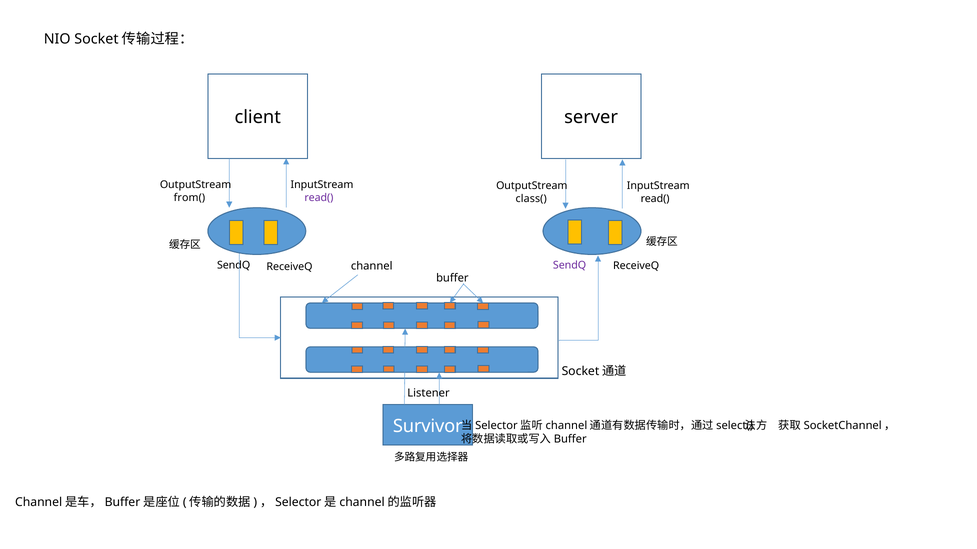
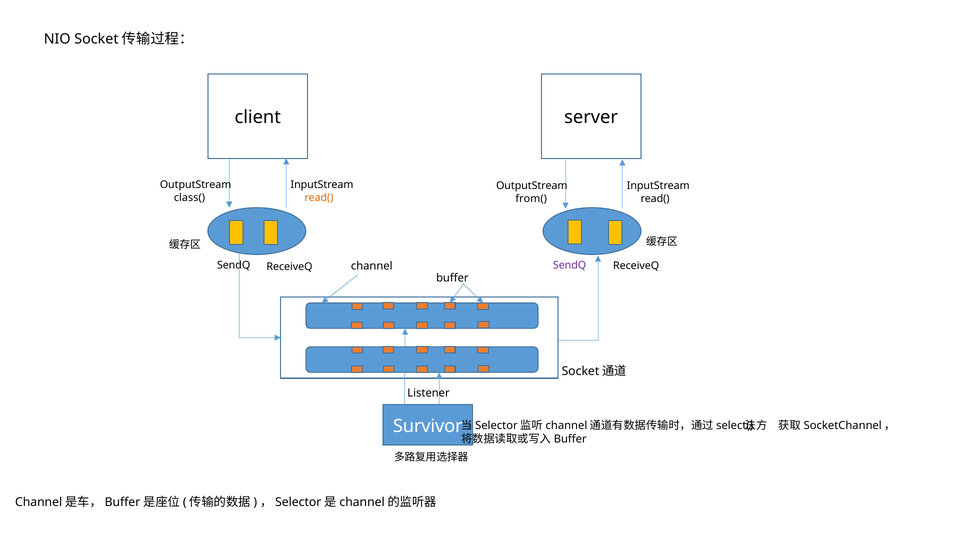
from(: from( -> class( (189, 198)
read( colour: purple -> orange (319, 198)
class(: class( -> from( (531, 199)
